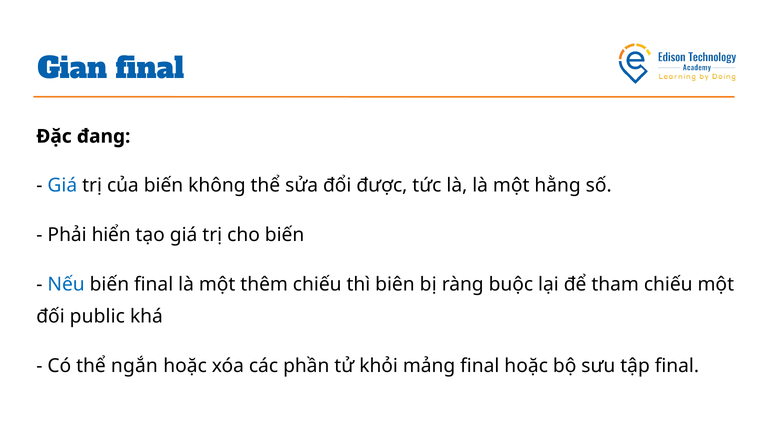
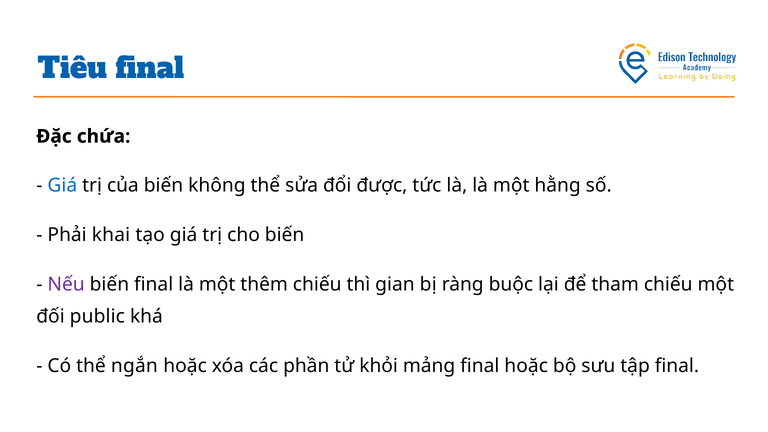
Gian: Gian -> Tiêu (72, 69)
đang: đang -> chứa (104, 136)
hiển: hiển -> khai (111, 235)
Nếu colour: blue -> purple (66, 284)
biên: biên -> gian (395, 284)
